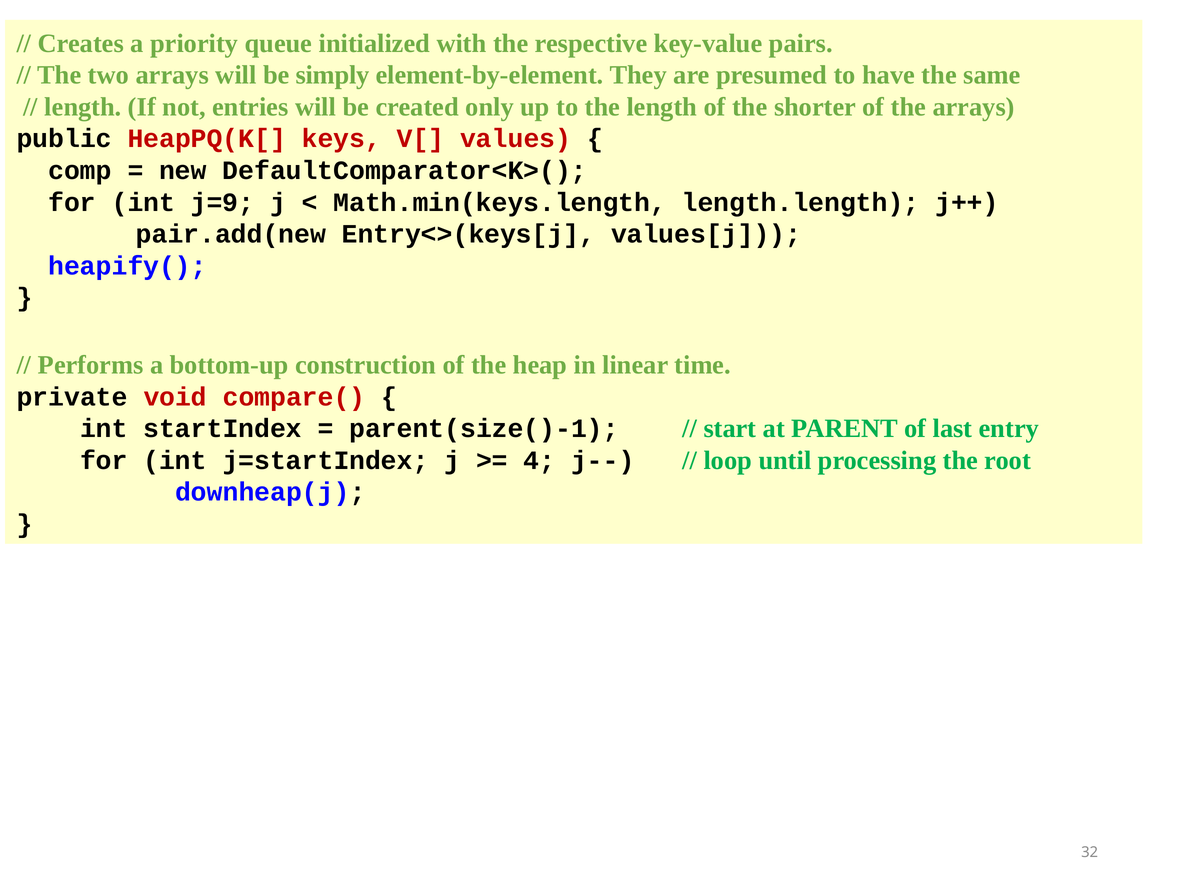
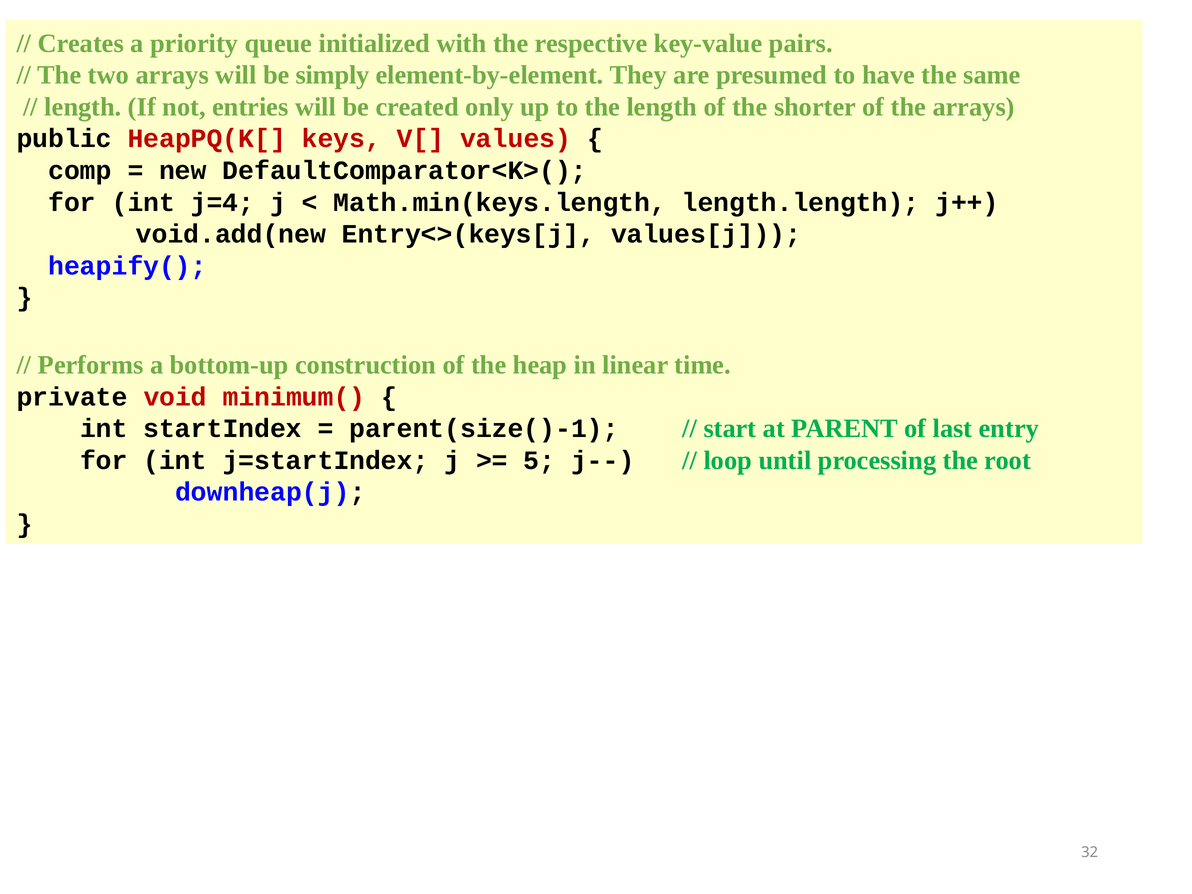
j=9: j=9 -> j=4 (223, 202)
pair.add(new: pair.add(new -> void.add(new (231, 234)
compare(: compare( -> minimum( (294, 397)
4: 4 -> 5 (539, 460)
